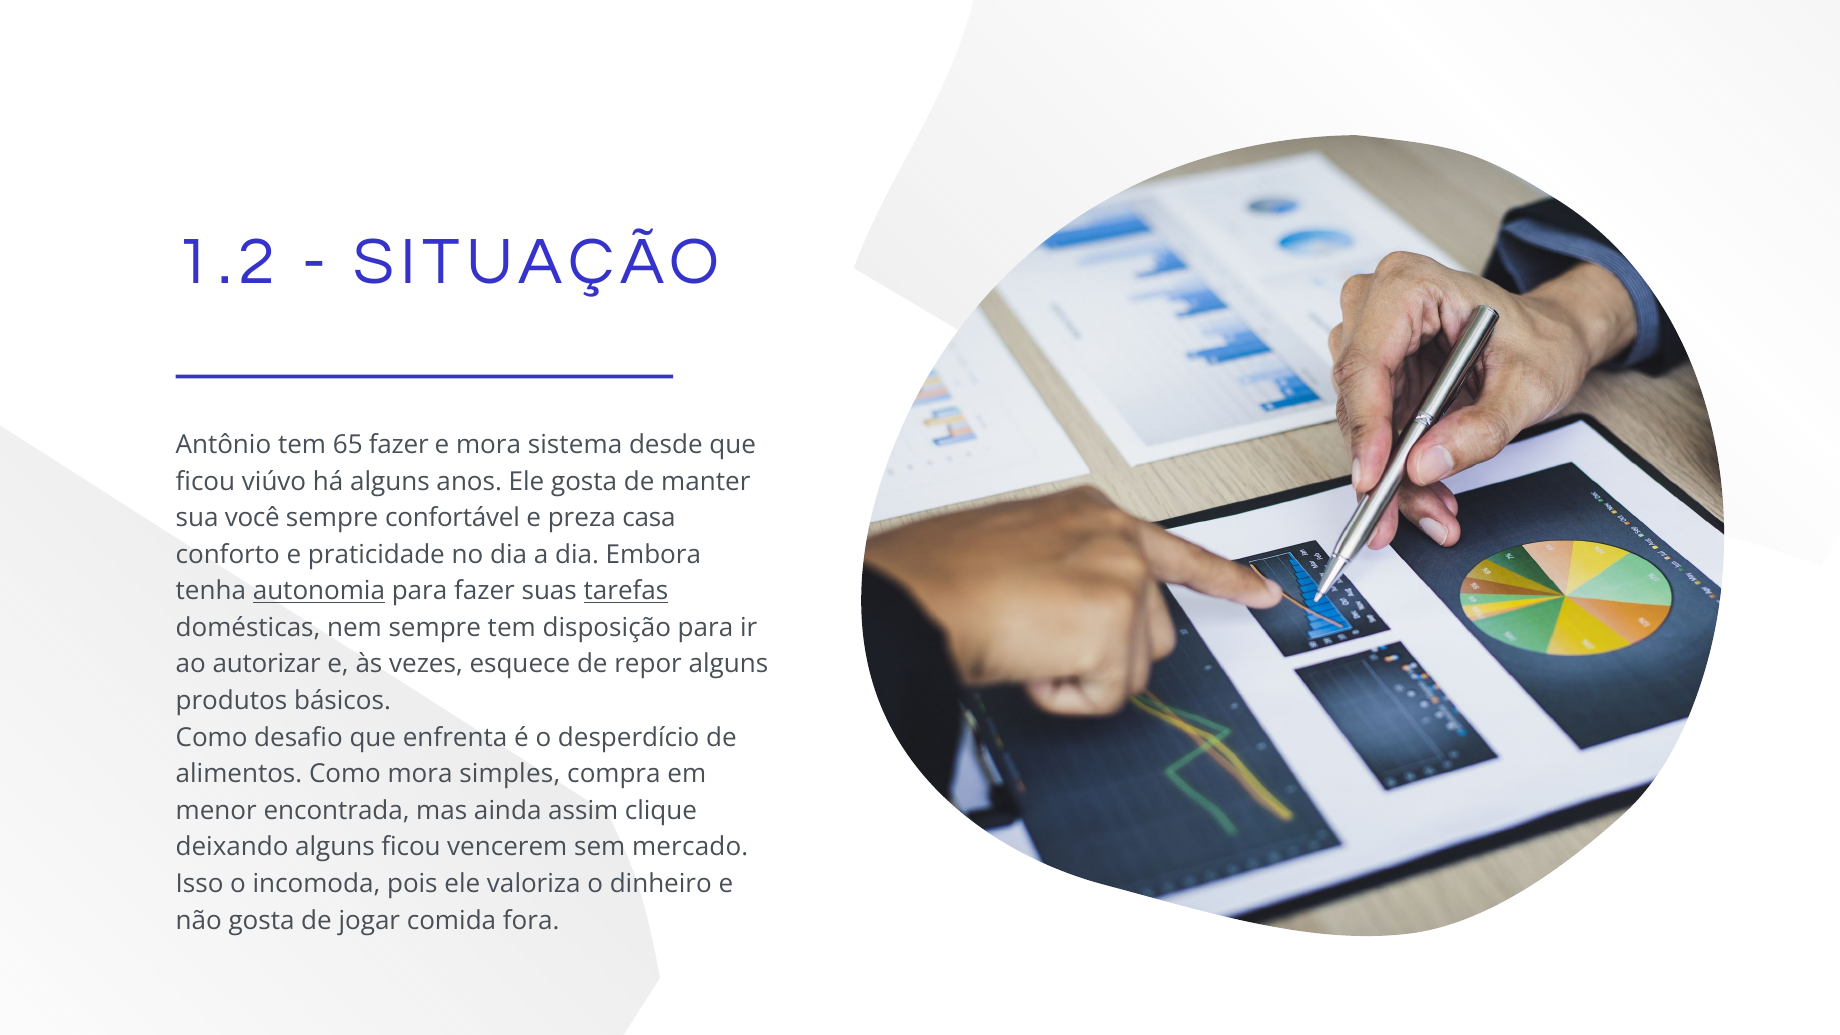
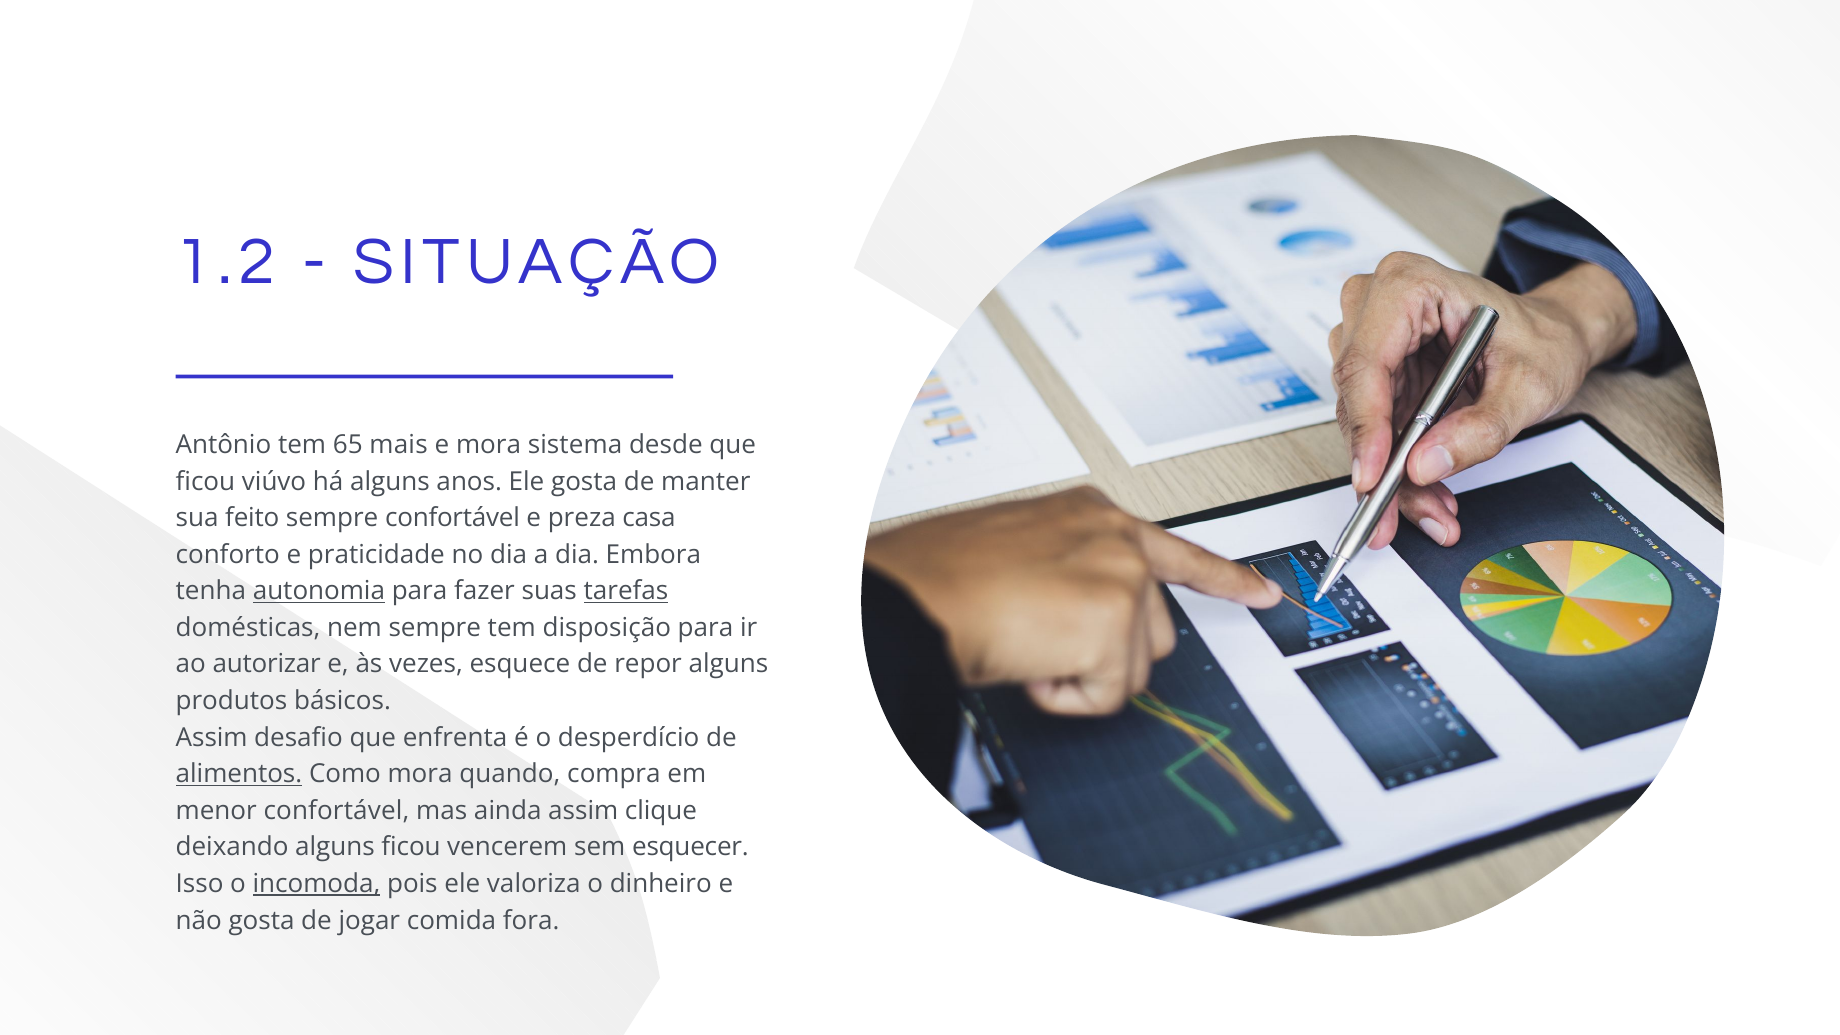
65 fazer: fazer -> mais (399, 445)
você: você -> feito (252, 518)
Como: Como -> Assim (212, 738)
alimentos underline: none -> present (239, 774)
simples: simples -> quando (510, 774)
menor encontrada: encontrada -> confortável (336, 811)
mercado: mercado -> esquecer (690, 847)
incomoda underline: none -> present (316, 884)
